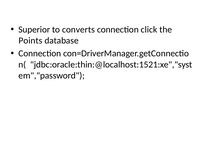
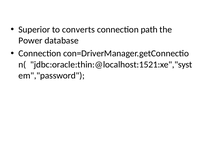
click: click -> path (149, 30)
Points: Points -> Power (30, 41)
